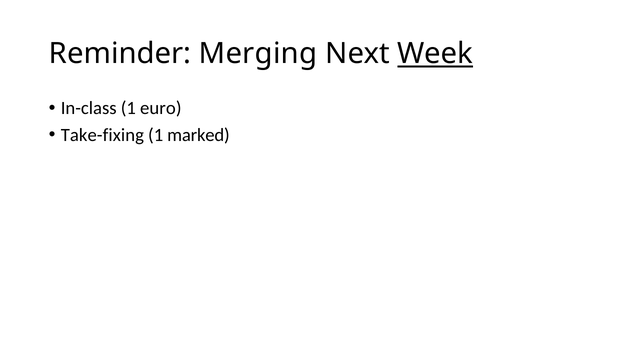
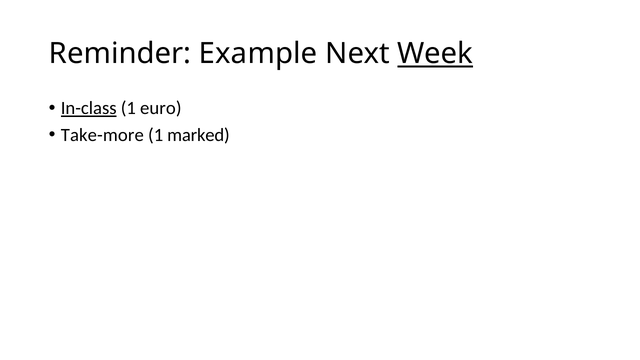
Merging: Merging -> Example (258, 54)
In-class underline: none -> present (89, 108)
Take-fixing: Take-fixing -> Take-more (102, 135)
